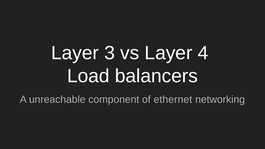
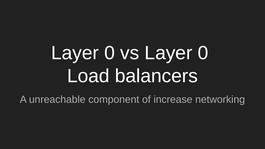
3: 3 -> 0 (110, 53)
vs Layer 4: 4 -> 0 (203, 53)
ethernet: ethernet -> increase (173, 100)
